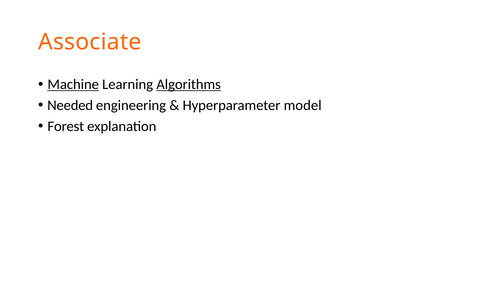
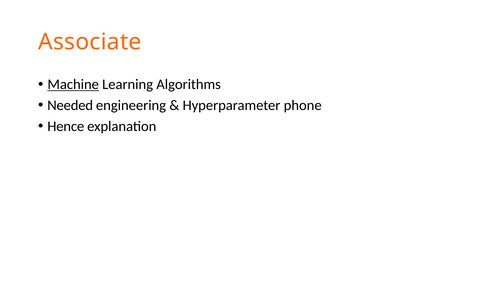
Algorithms underline: present -> none (189, 85)
model: model -> phone (303, 106)
Forest: Forest -> Hence (66, 126)
